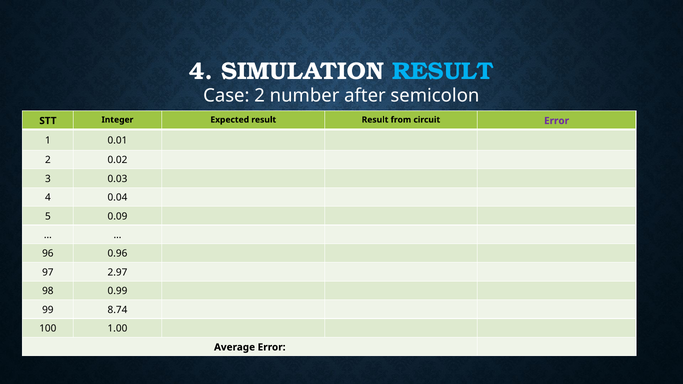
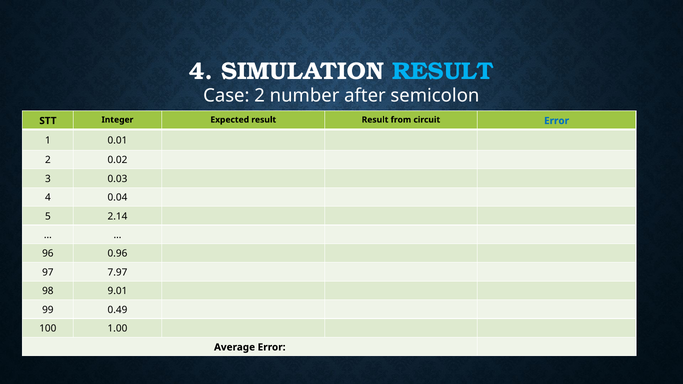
Error colour: purple -> blue (557, 121)
0.09: 0.09 -> 2.14 (117, 216)
2.97: 2.97 -> 7.97 (117, 272)
0.99: 0.99 -> 9.01 (117, 291)
8.74: 8.74 -> 0.49 (117, 310)
